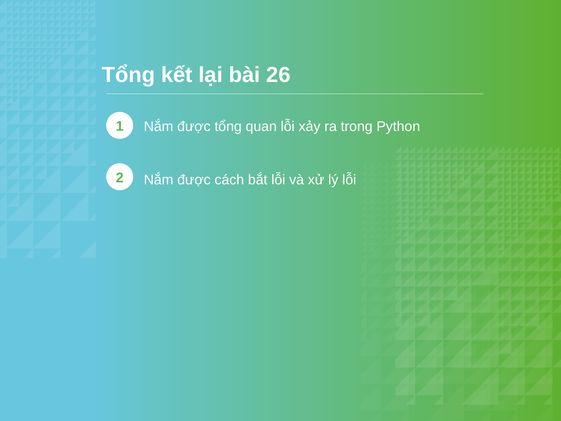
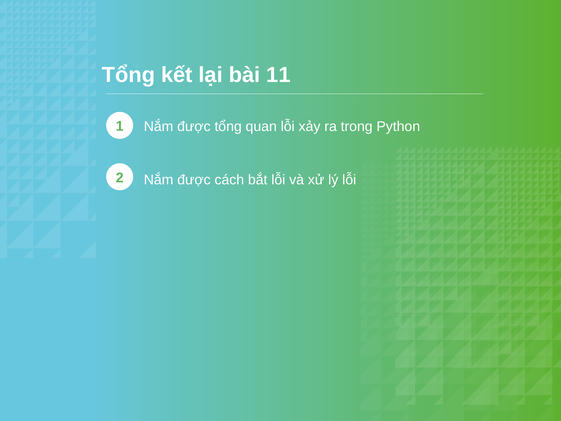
26: 26 -> 11 (278, 75)
